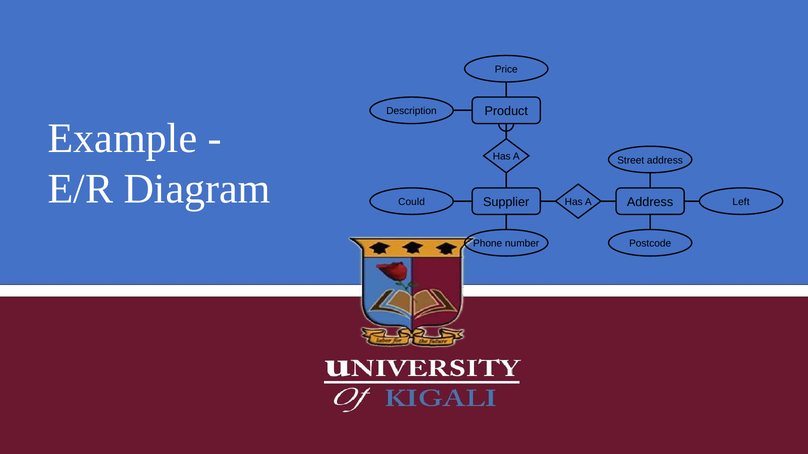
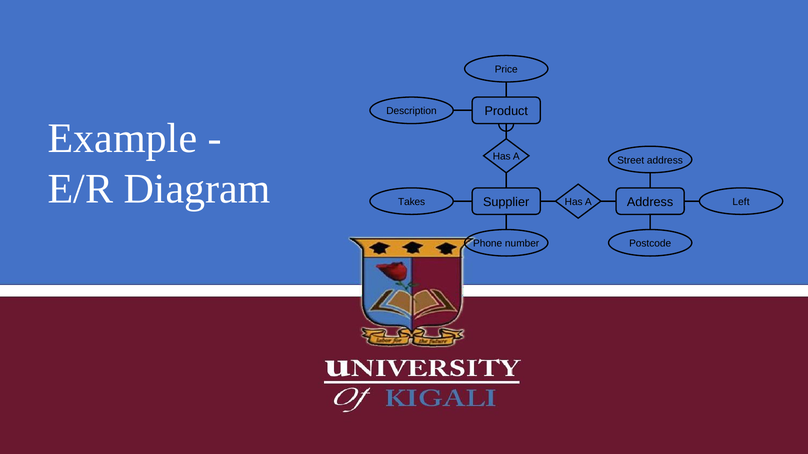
Could: Could -> Takes (412, 202)
